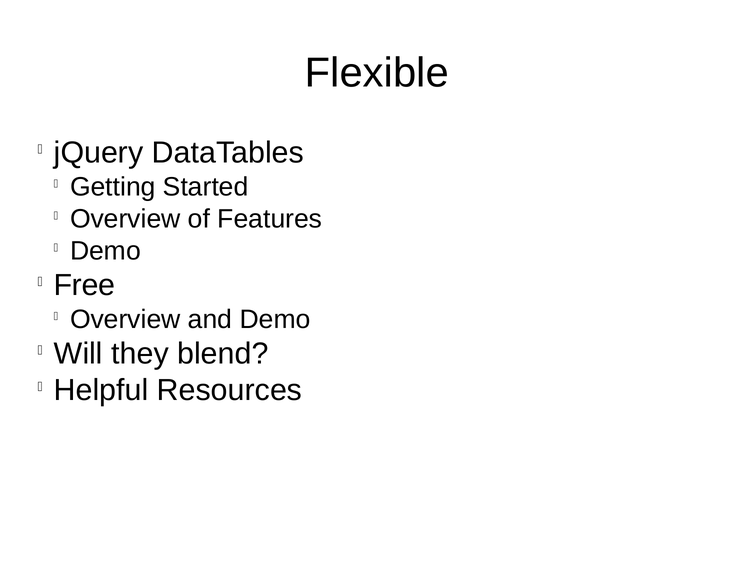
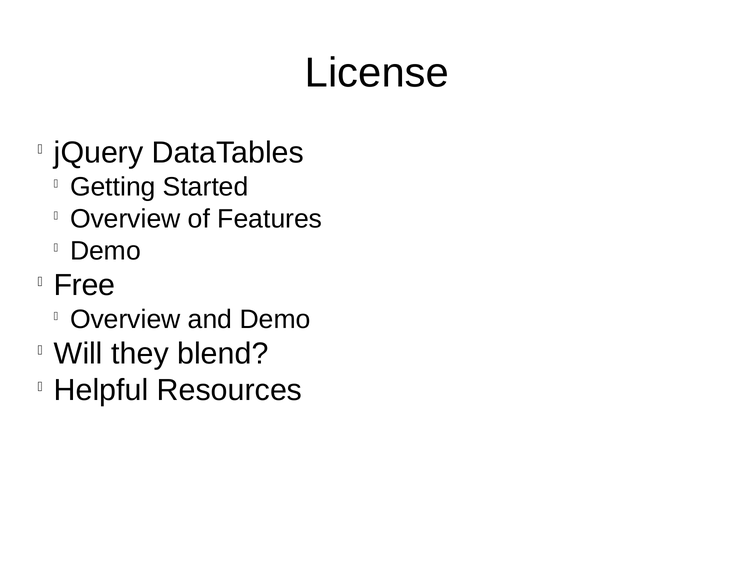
Flexible: Flexible -> License (377, 73)
